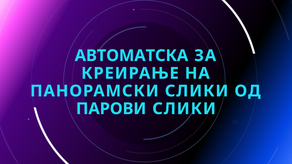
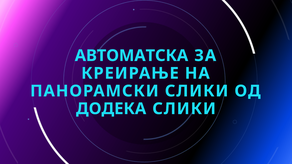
ПАРОВИ: ПАРОВИ -> ДОДЕКА (111, 109)
